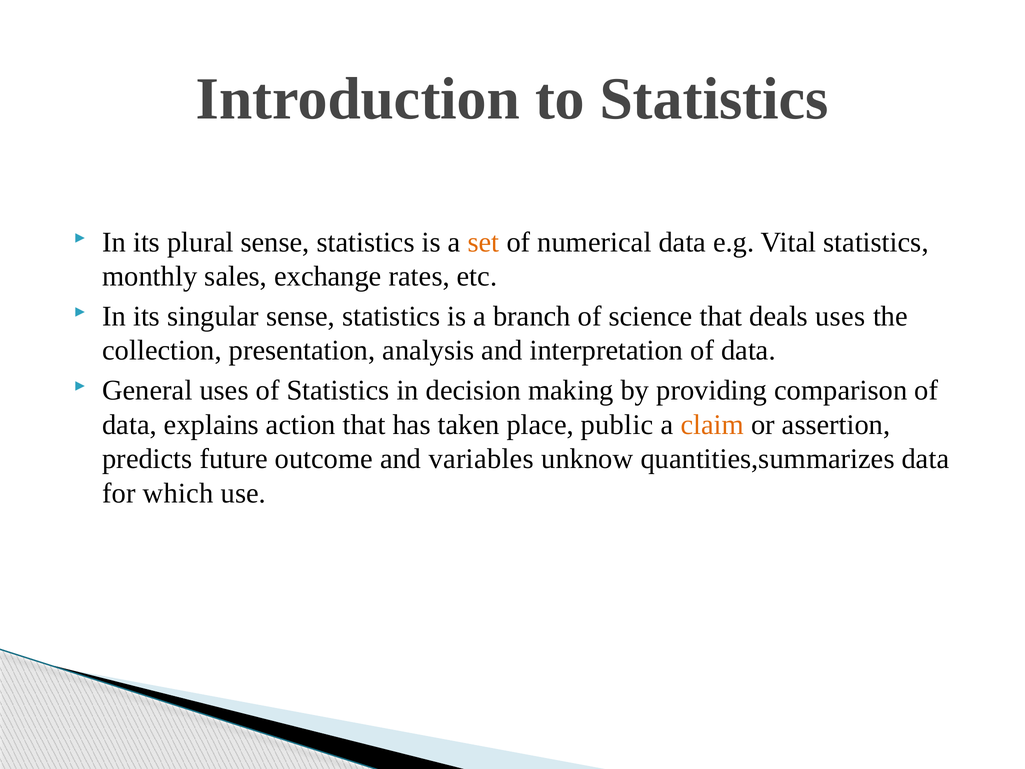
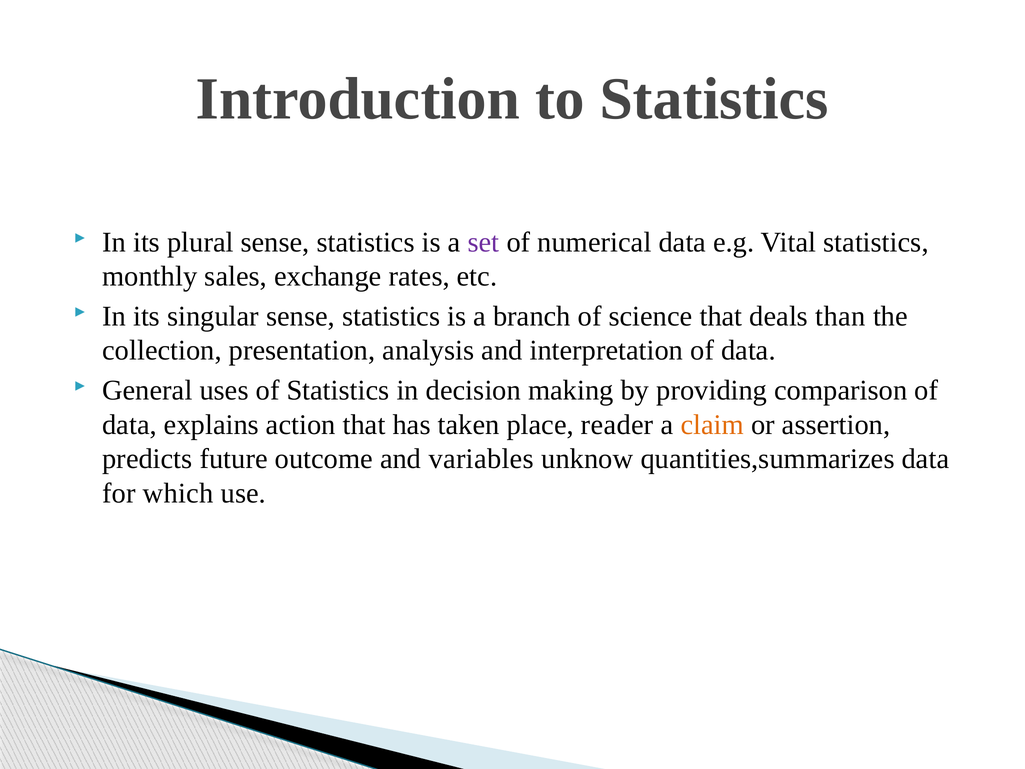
set colour: orange -> purple (484, 242)
deals uses: uses -> than (840, 316)
public: public -> reader (617, 425)
